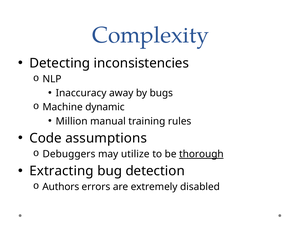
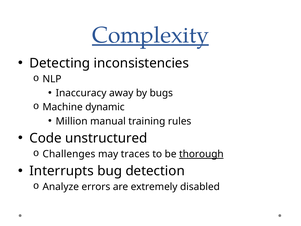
Complexity underline: none -> present (151, 35)
assumptions: assumptions -> unstructured (106, 138)
Debuggers: Debuggers -> Challenges (69, 154)
utilize: utilize -> traces (135, 154)
Extracting: Extracting -> Interrupts (62, 171)
Authors: Authors -> Analyze (61, 187)
